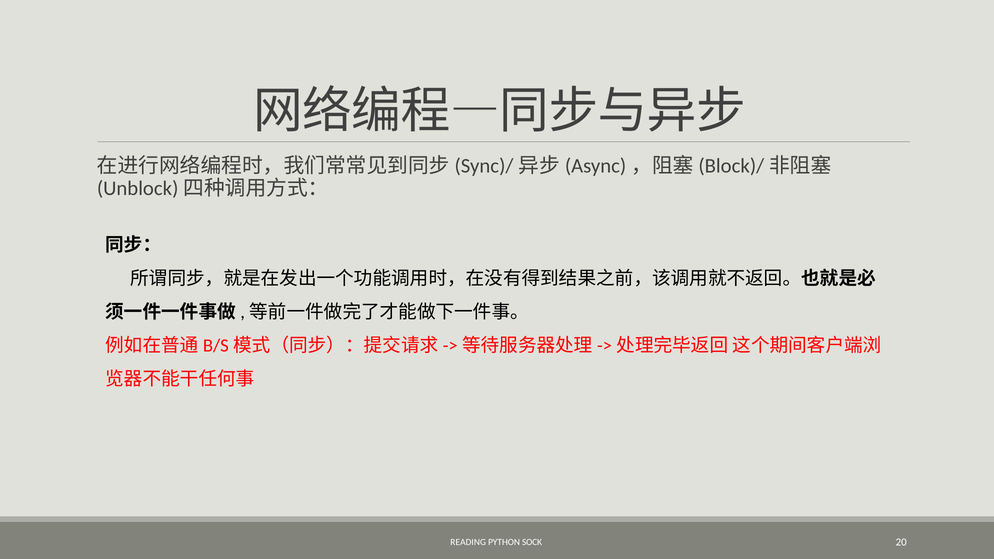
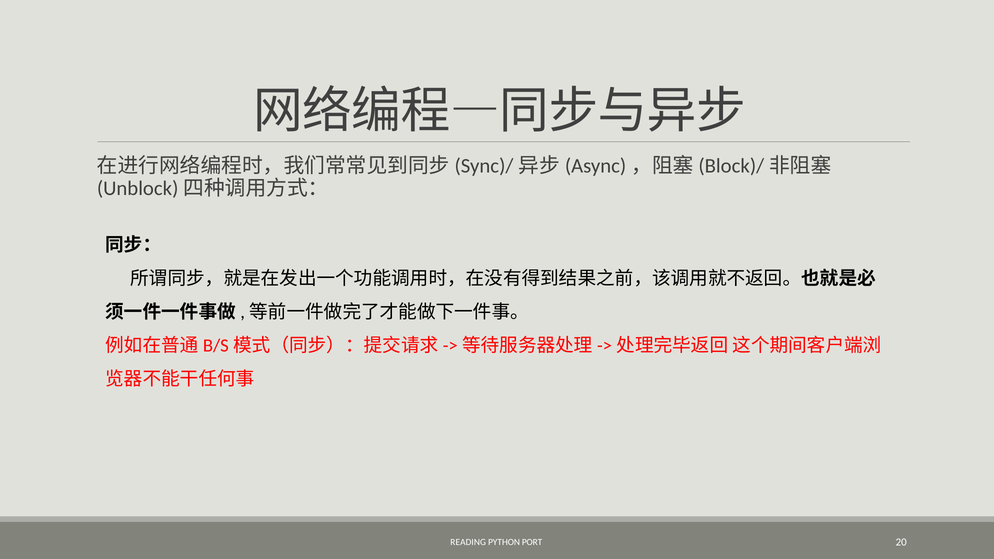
SOCK: SOCK -> PORT (532, 542)
